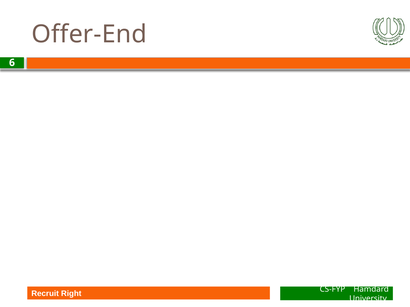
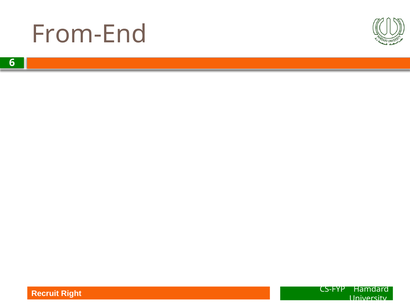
Offer-End: Offer-End -> From-End (89, 34)
